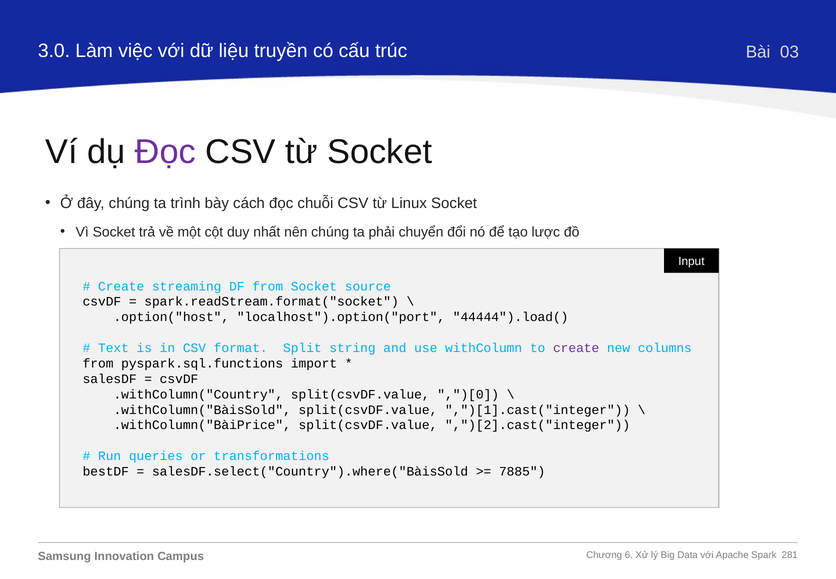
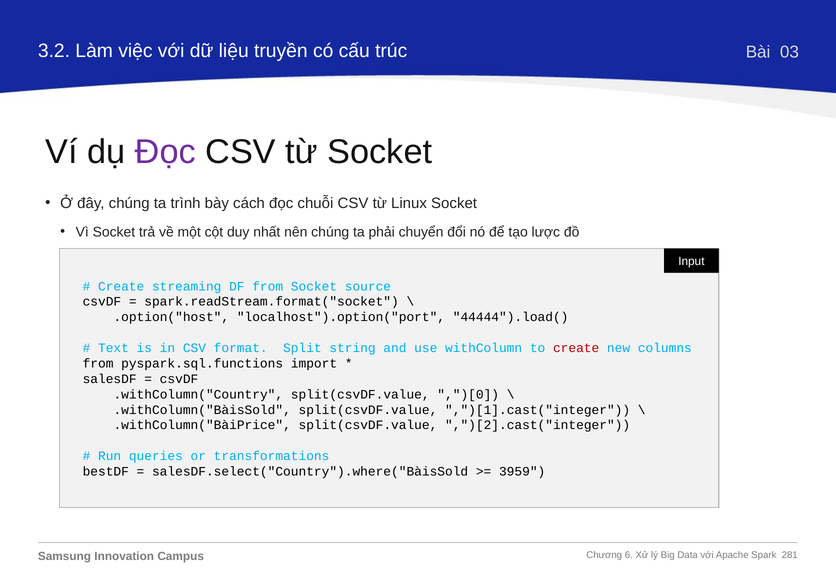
3.0: 3.0 -> 3.2 (54, 51)
create colour: purple -> red (576, 348)
7885: 7885 -> 3959 (522, 471)
